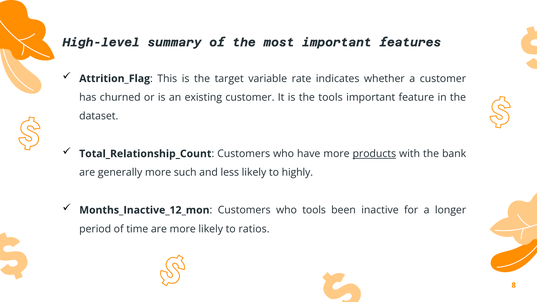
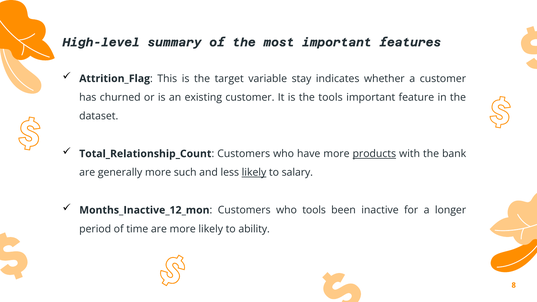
rate: rate -> stay (302, 79)
likely underline: none -> present (254, 173)
highly: highly -> salary (297, 173)
ratios: ratios -> ability (254, 229)
